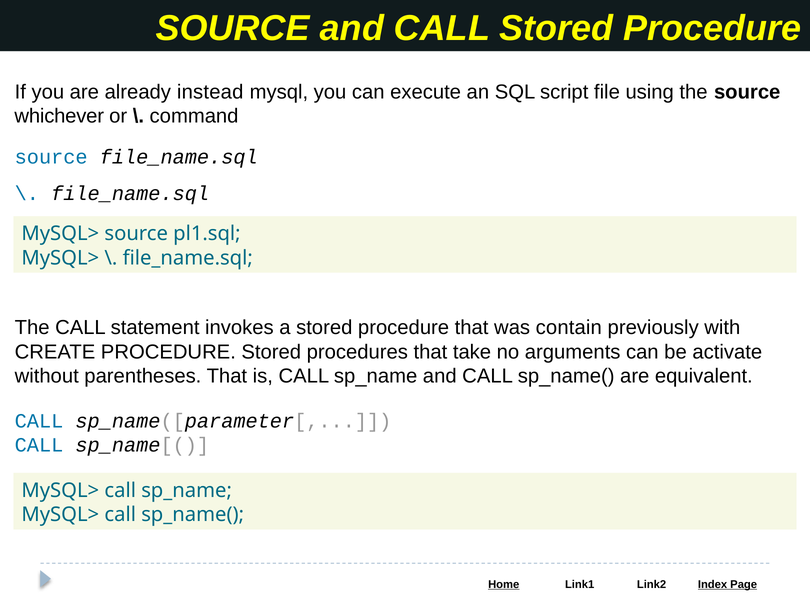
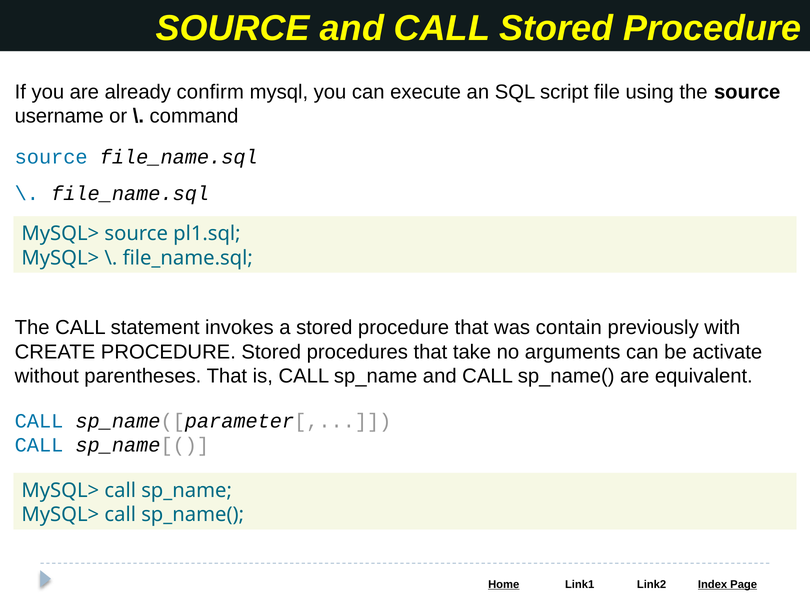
instead: instead -> confirm (210, 92)
whichever: whichever -> username (59, 116)
